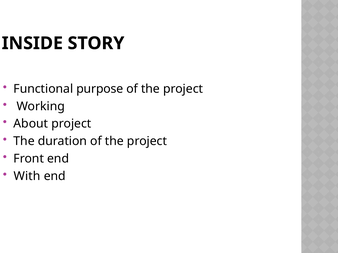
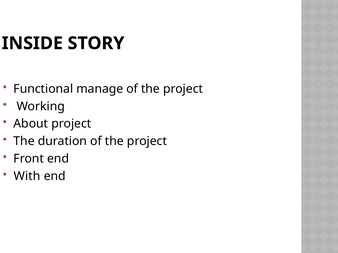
purpose: purpose -> manage (100, 89)
